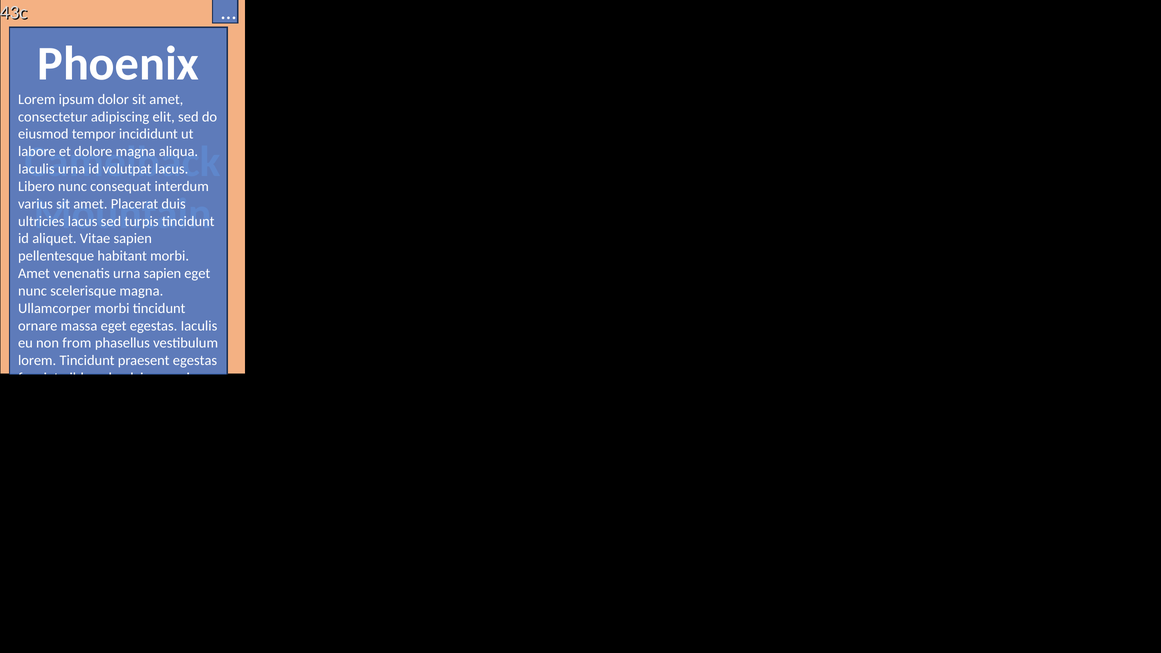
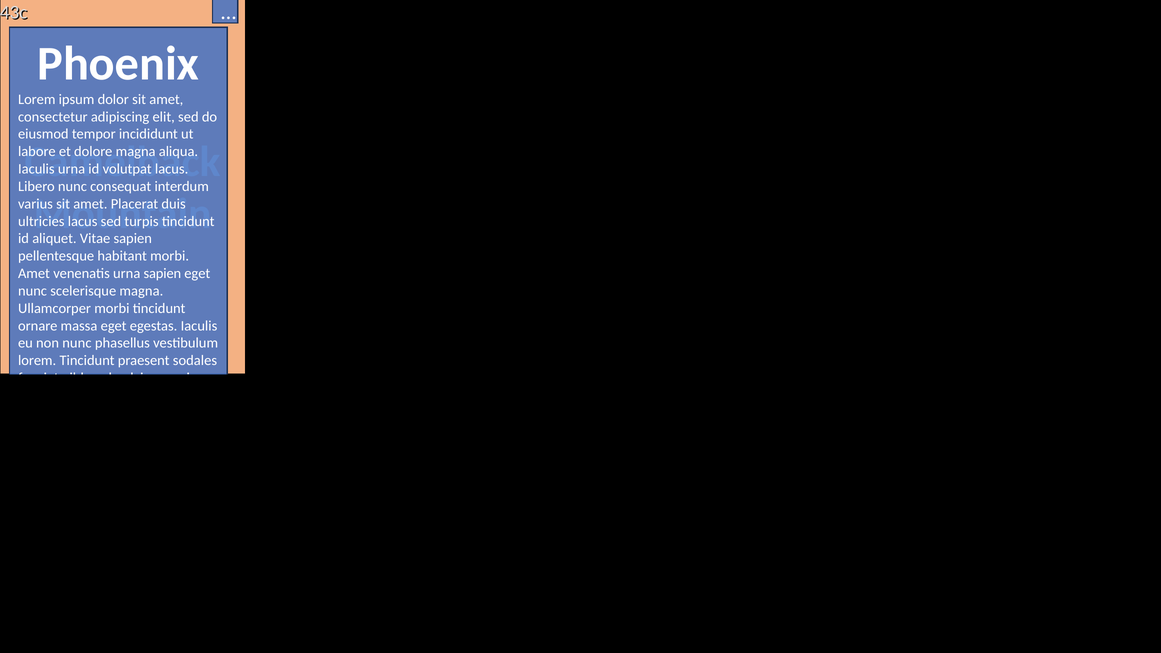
non from: from -> nunc (77, 343)
praesent egestas: egestas -> sodales (195, 361)
